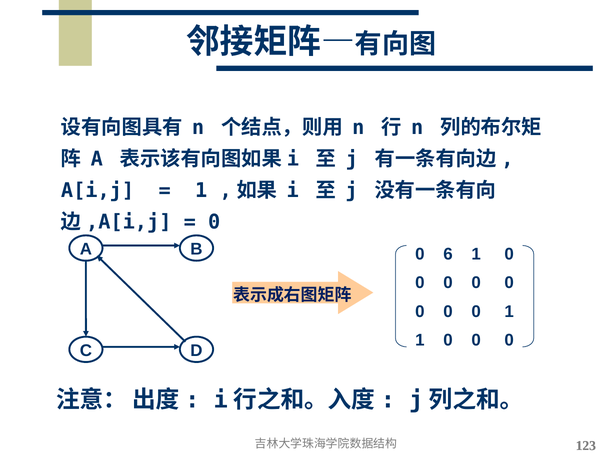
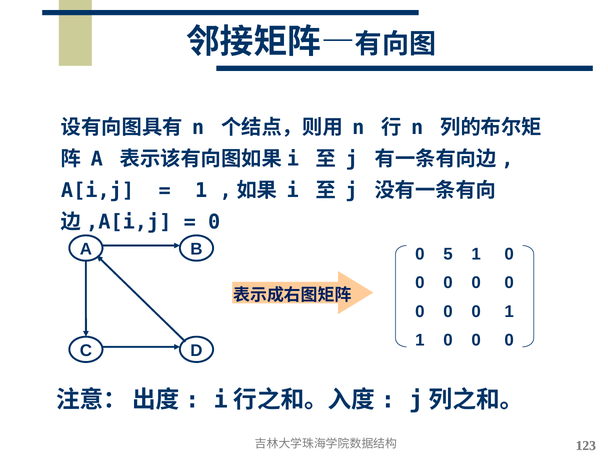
6: 6 -> 5 (448, 254)
